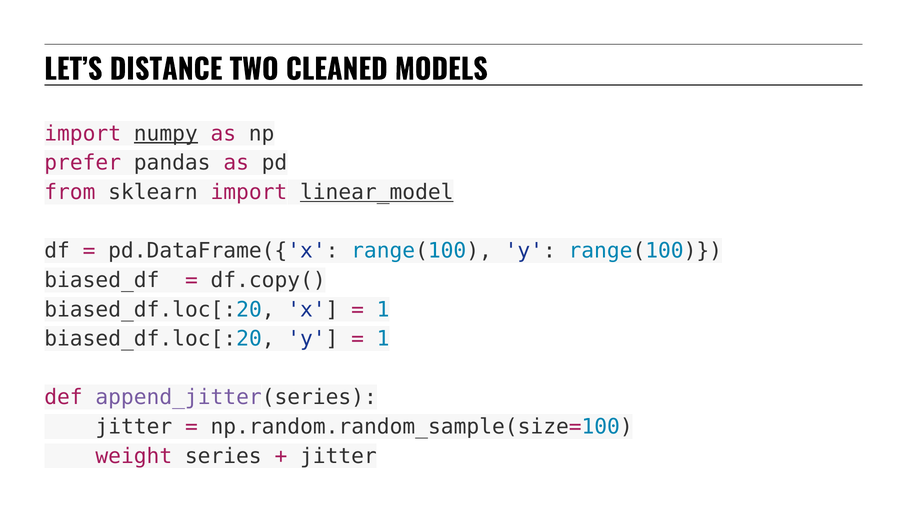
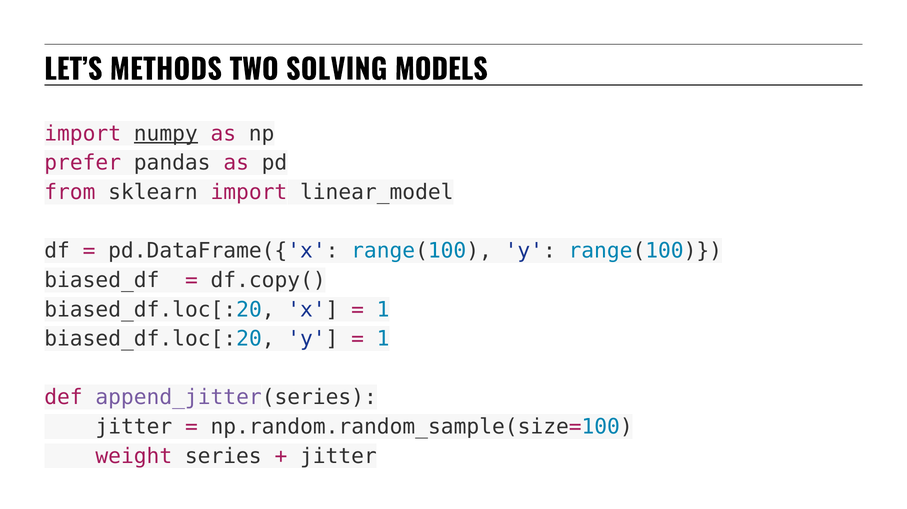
DISTANCE: DISTANCE -> METHODS (166, 70)
CLEANED: CLEANED -> SOLVING (337, 70)
linear_model underline: present -> none (377, 192)
